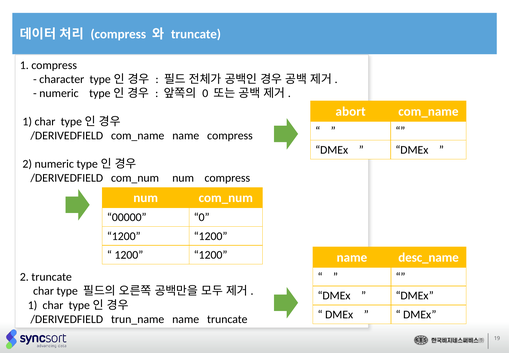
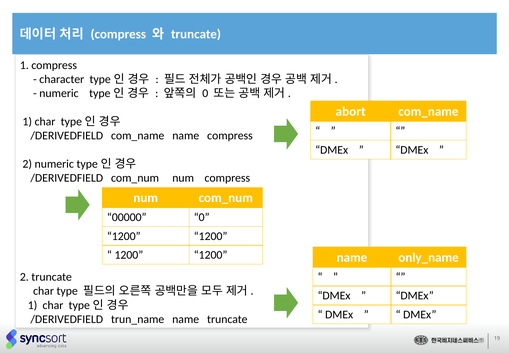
desc_name: desc_name -> only_name (429, 257)
